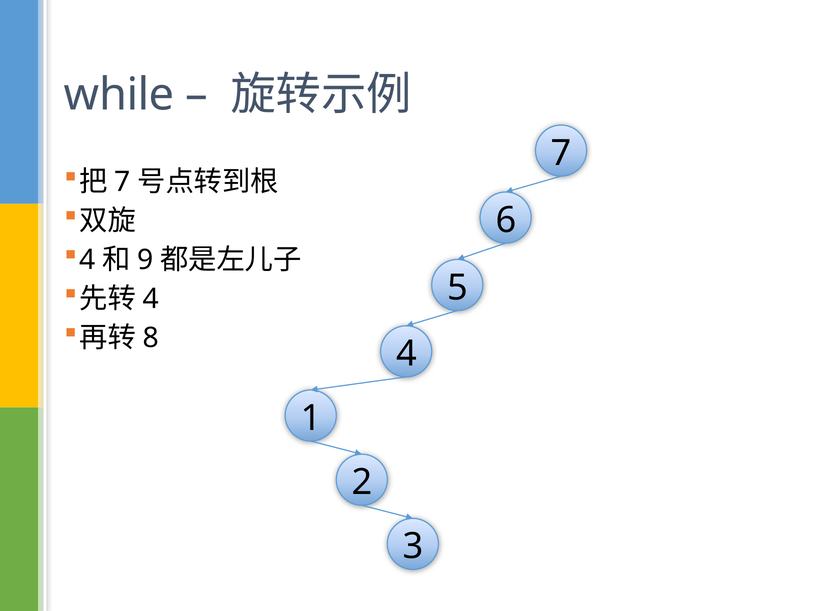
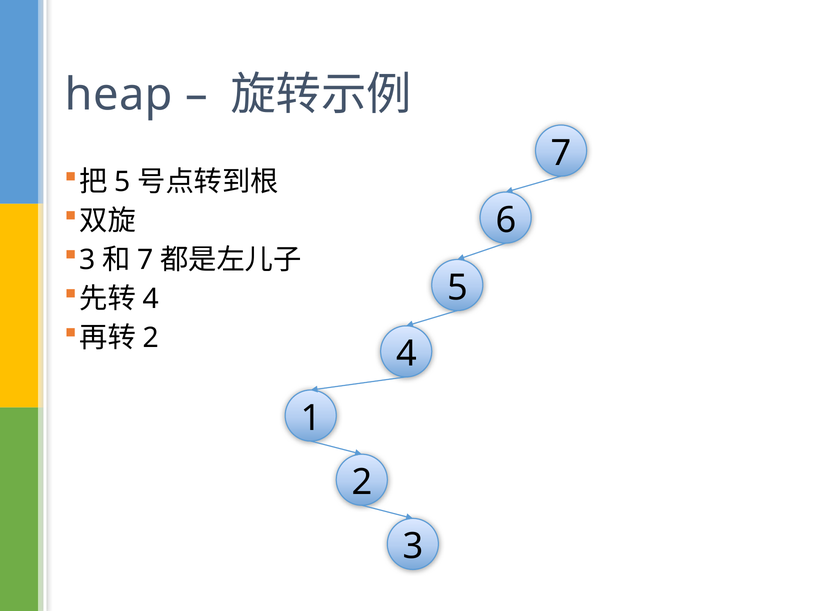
while: while -> heap (119, 95)
7: 7 -> 5 (123, 182)
4: 4 -> 3 (88, 260)
9: 9 -> 7 (145, 260)
8: 8 -> 2 (151, 338)
